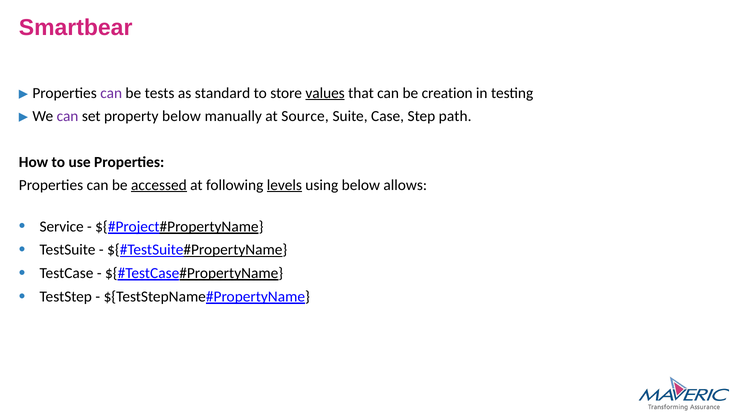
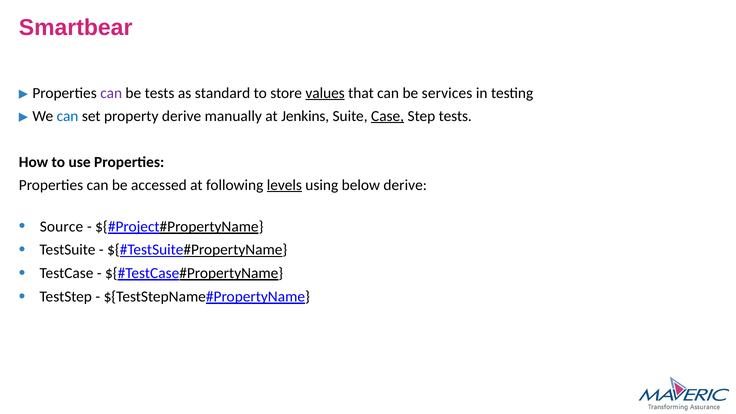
creation: creation -> services (447, 93)
can colour: purple -> blue (68, 116)
property below: below -> derive (182, 116)
Source: Source -> Jenkins (305, 116)
Case underline: none -> present (388, 116)
Step path: path -> tests (455, 116)
accessed underline: present -> none (159, 185)
below allows: allows -> derive (405, 185)
Service: Service -> Source (61, 227)
